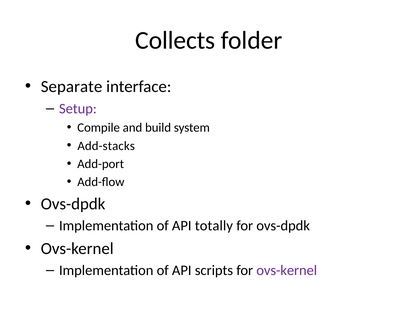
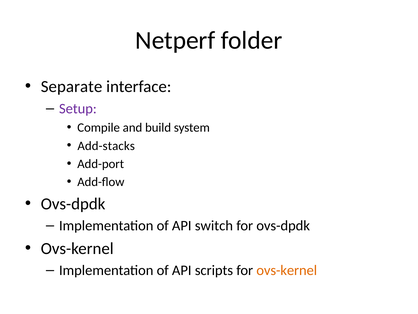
Collects: Collects -> Netperf (175, 40)
totally: totally -> switch (214, 225)
ovs-kernel colour: purple -> orange (287, 270)
